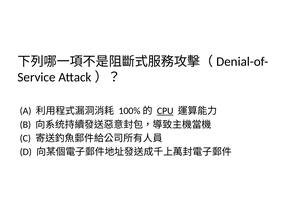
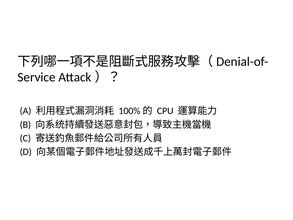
CPU underline: present -> none (165, 111)
